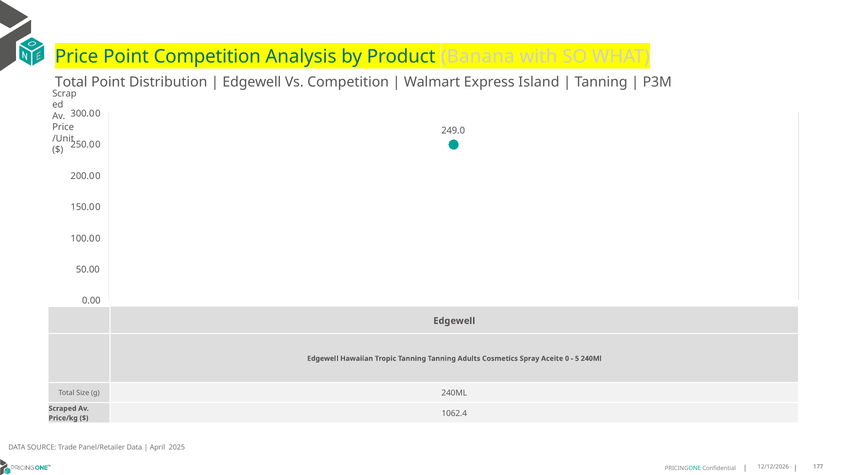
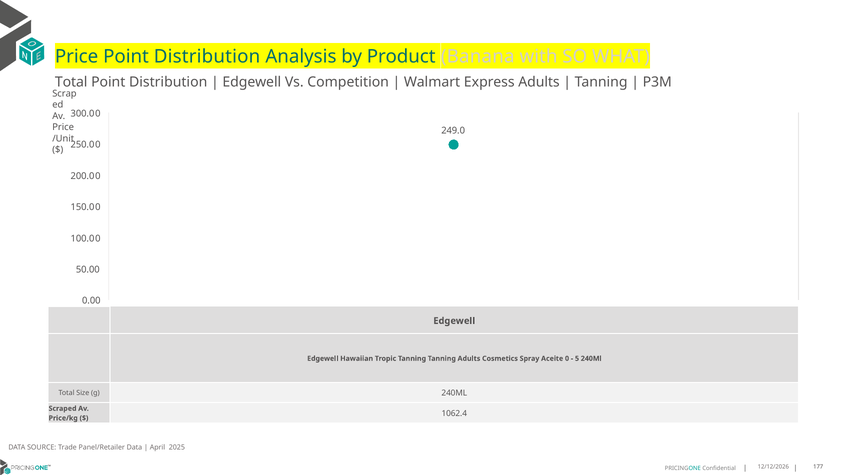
Price Point Competition: Competition -> Distribution (207, 57)
Express Island: Island -> Adults (539, 82)
